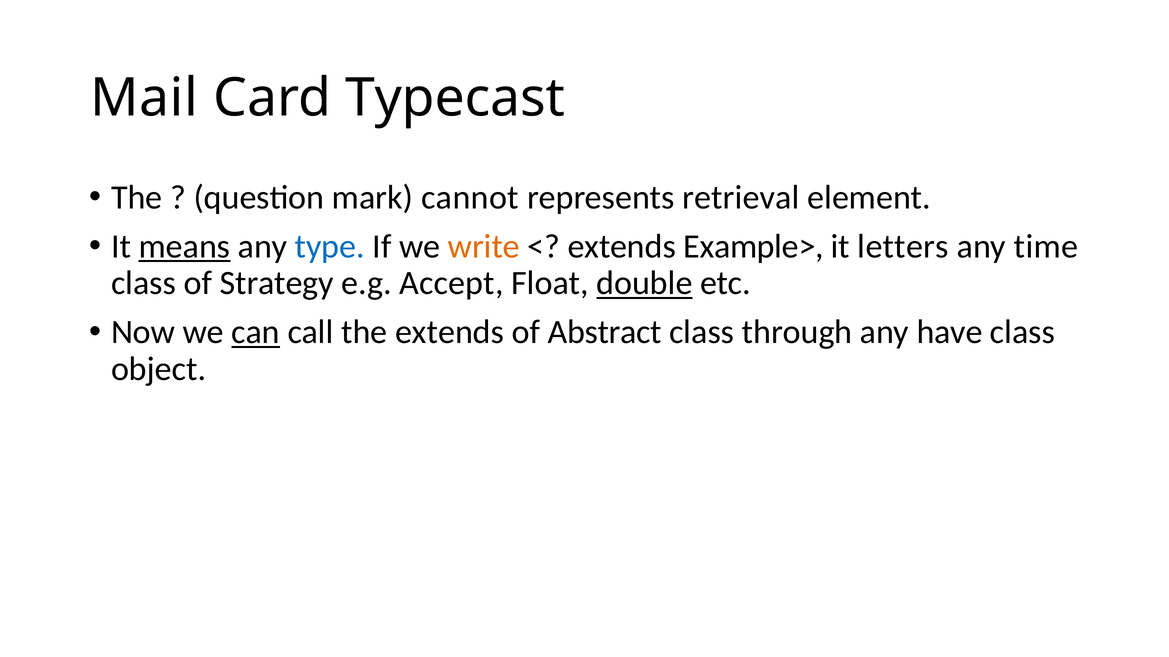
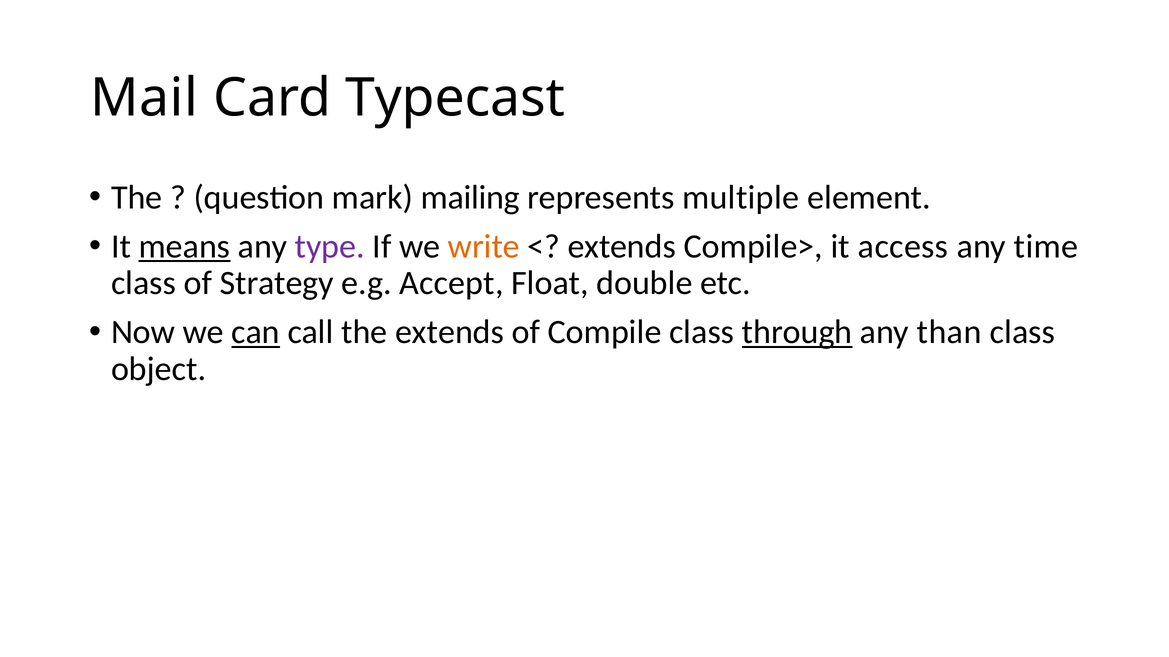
cannot: cannot -> mailing (470, 198)
retrieval: retrieval -> multiple (741, 198)
type colour: blue -> purple (330, 247)
Example>: Example> -> Compile> (753, 247)
letters: letters -> access (903, 247)
double underline: present -> none (644, 283)
Abstract: Abstract -> Compile (605, 333)
through underline: none -> present (797, 333)
have: have -> than (949, 333)
